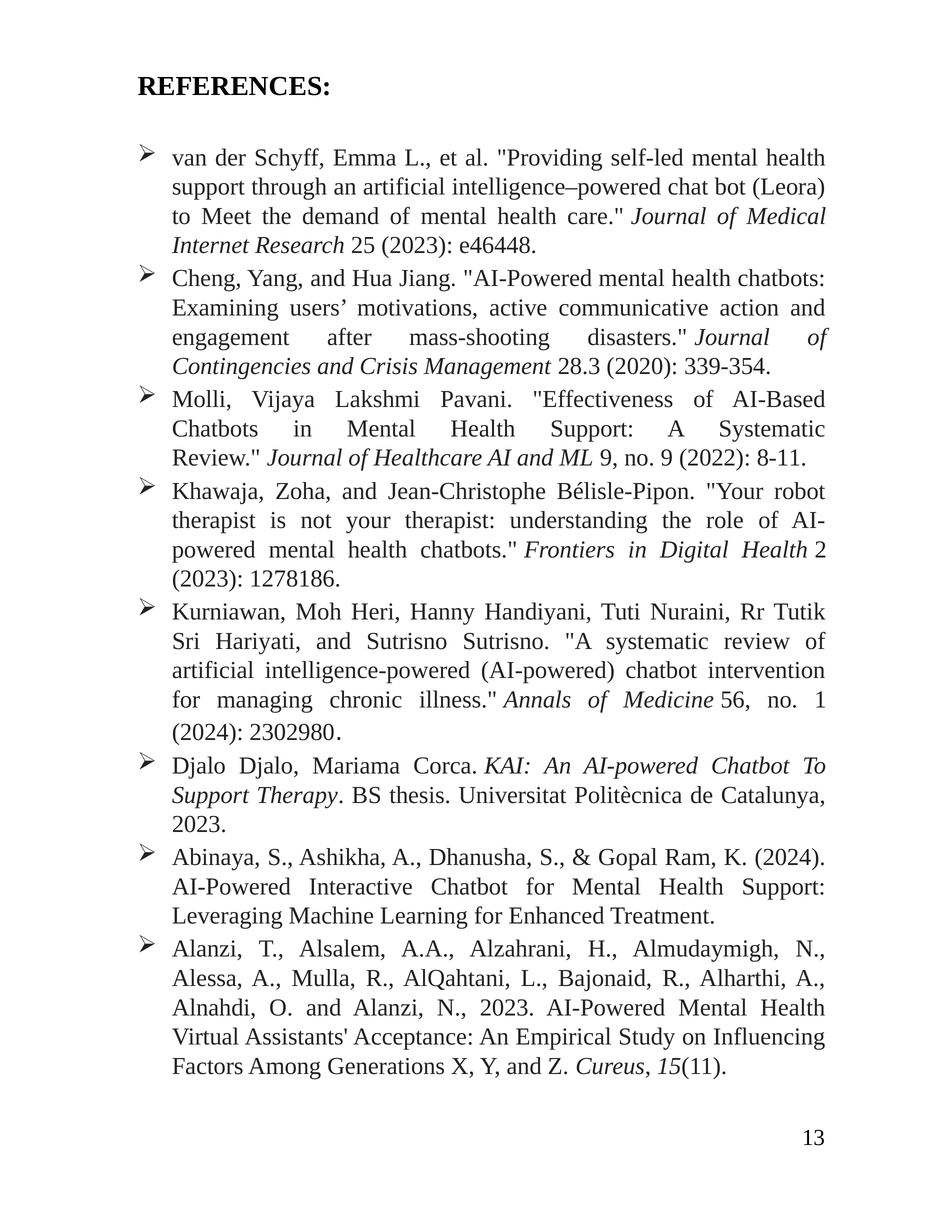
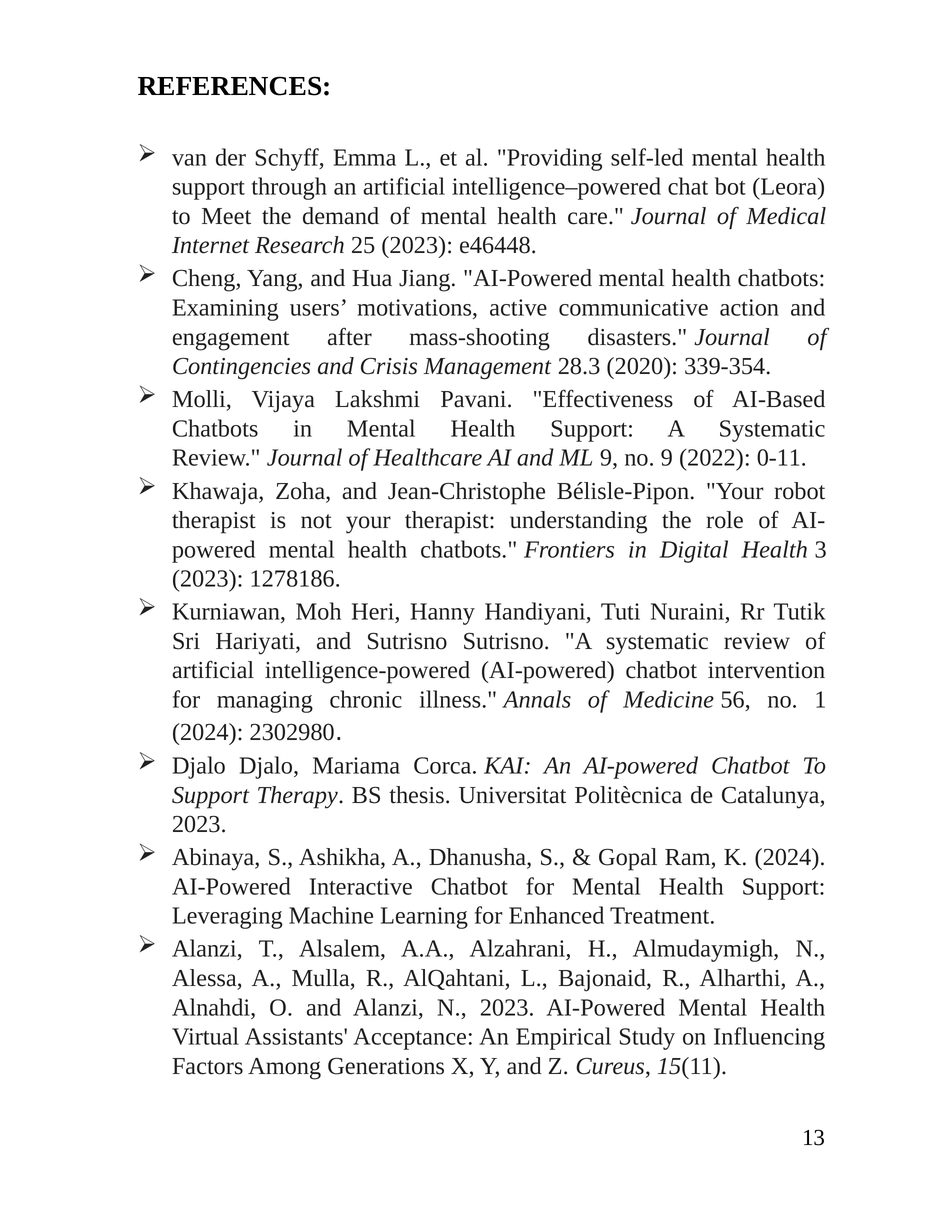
8-11: 8-11 -> 0-11 (782, 458)
2: 2 -> 3 (821, 550)
